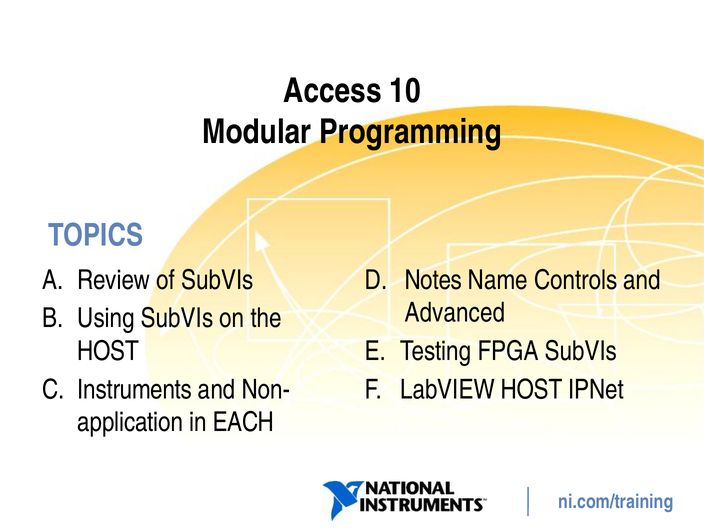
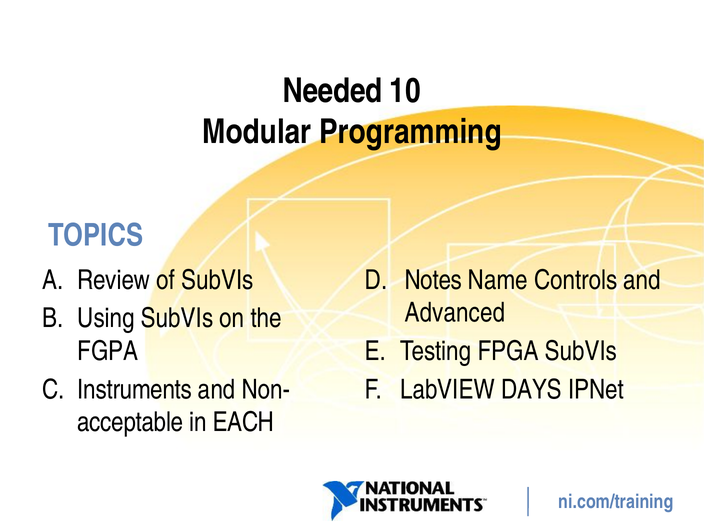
Access: Access -> Needed (333, 91)
HOST: HOST -> FGPA (108, 351)
LabVIEW HOST: HOST -> DAYS (532, 390)
application: application -> acceptable (130, 422)
